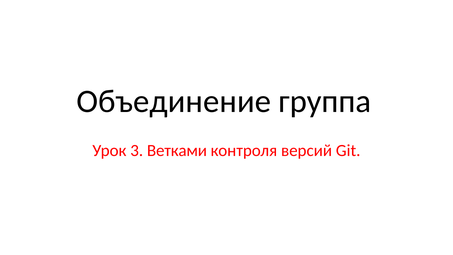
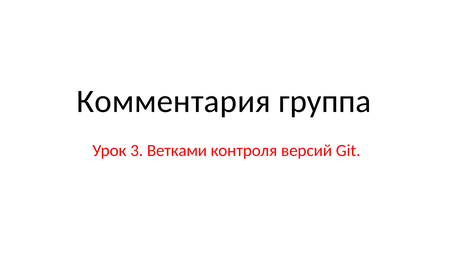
Объединение: Объединение -> Комментария (174, 101)
